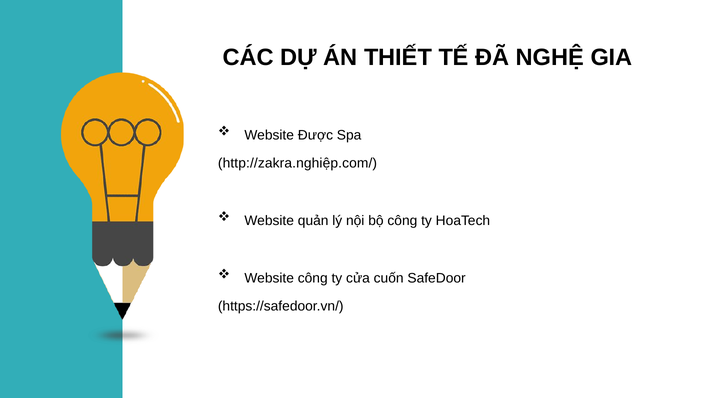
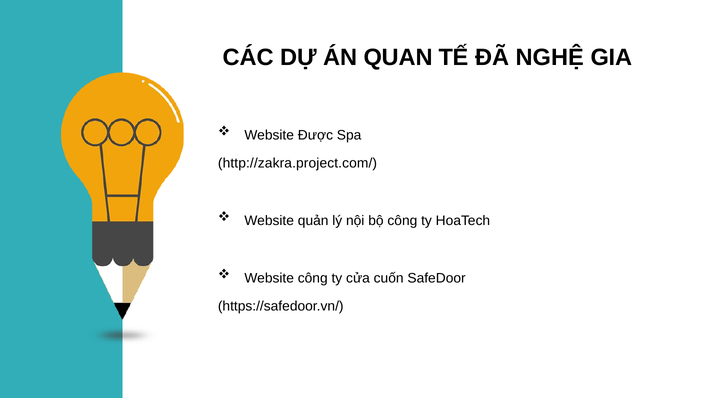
THIẾT: THIẾT -> QUAN (398, 58)
http://zakra.nghiệp.com/: http://zakra.nghiệp.com/ -> http://zakra.project.com/ (297, 163)
